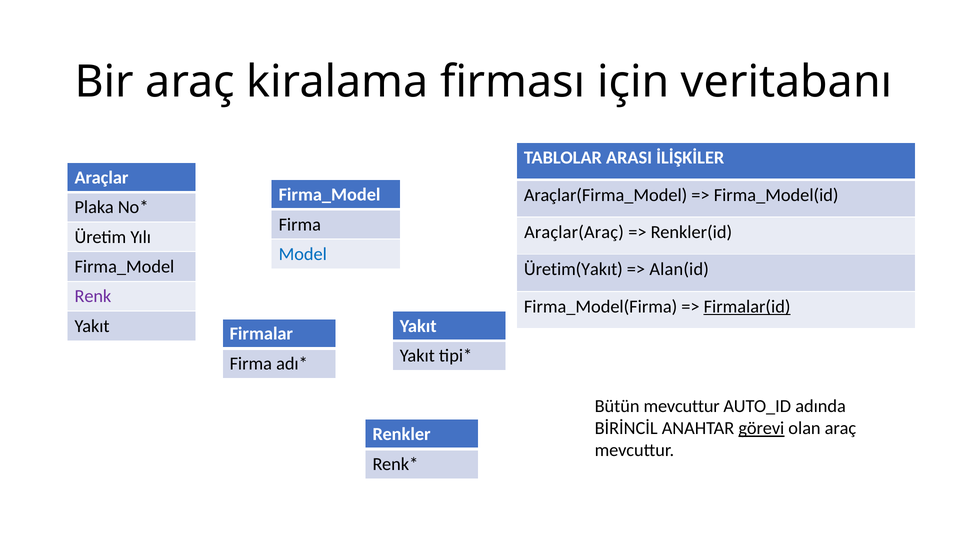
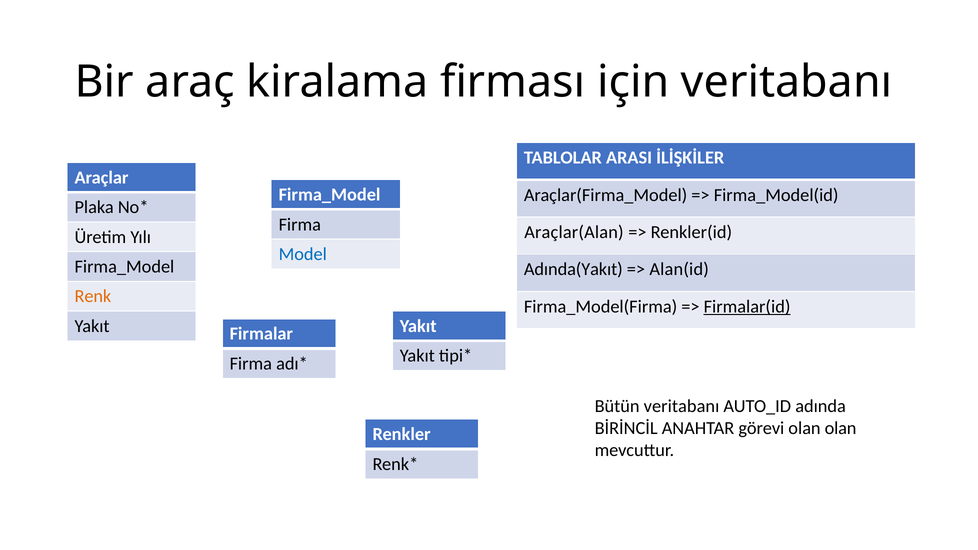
Araçlar(Araç: Araçlar(Araç -> Araçlar(Alan (574, 232)
Üretim(Yakıt: Üretim(Yakıt -> Adında(Yakıt (573, 269)
Renk colour: purple -> orange (93, 297)
Bütün mevcuttur: mevcuttur -> veritabanı (682, 406)
görevi underline: present -> none (761, 428)
olan araç: araç -> olan (841, 428)
